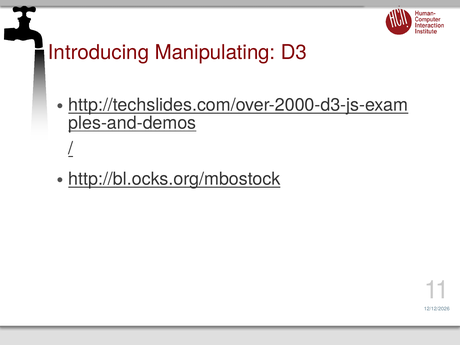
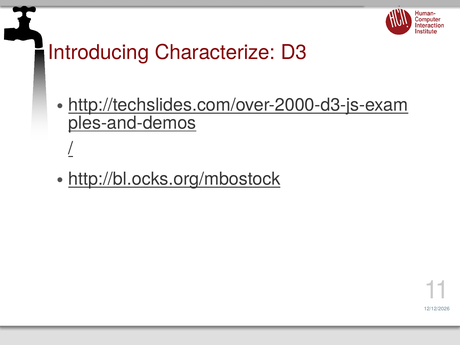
Manipulating: Manipulating -> Characterize (215, 52)
